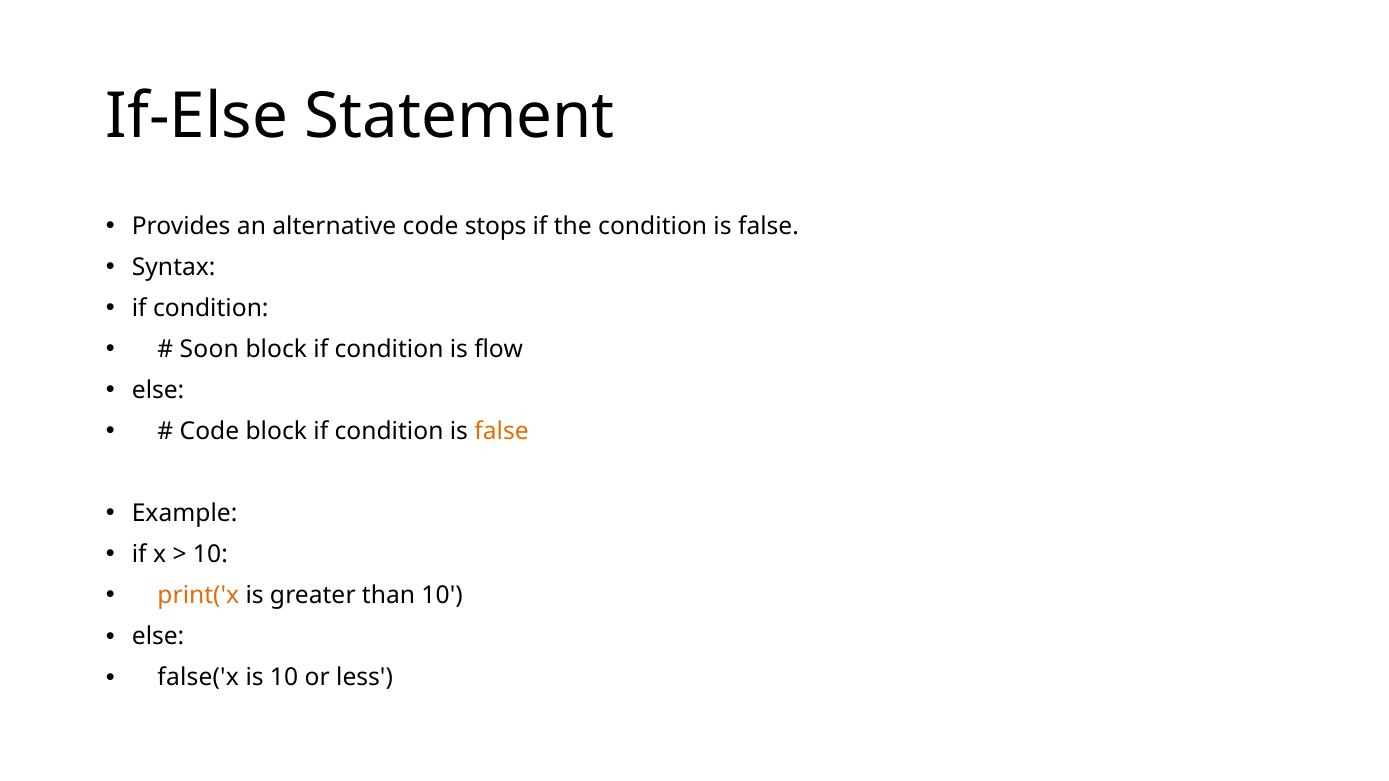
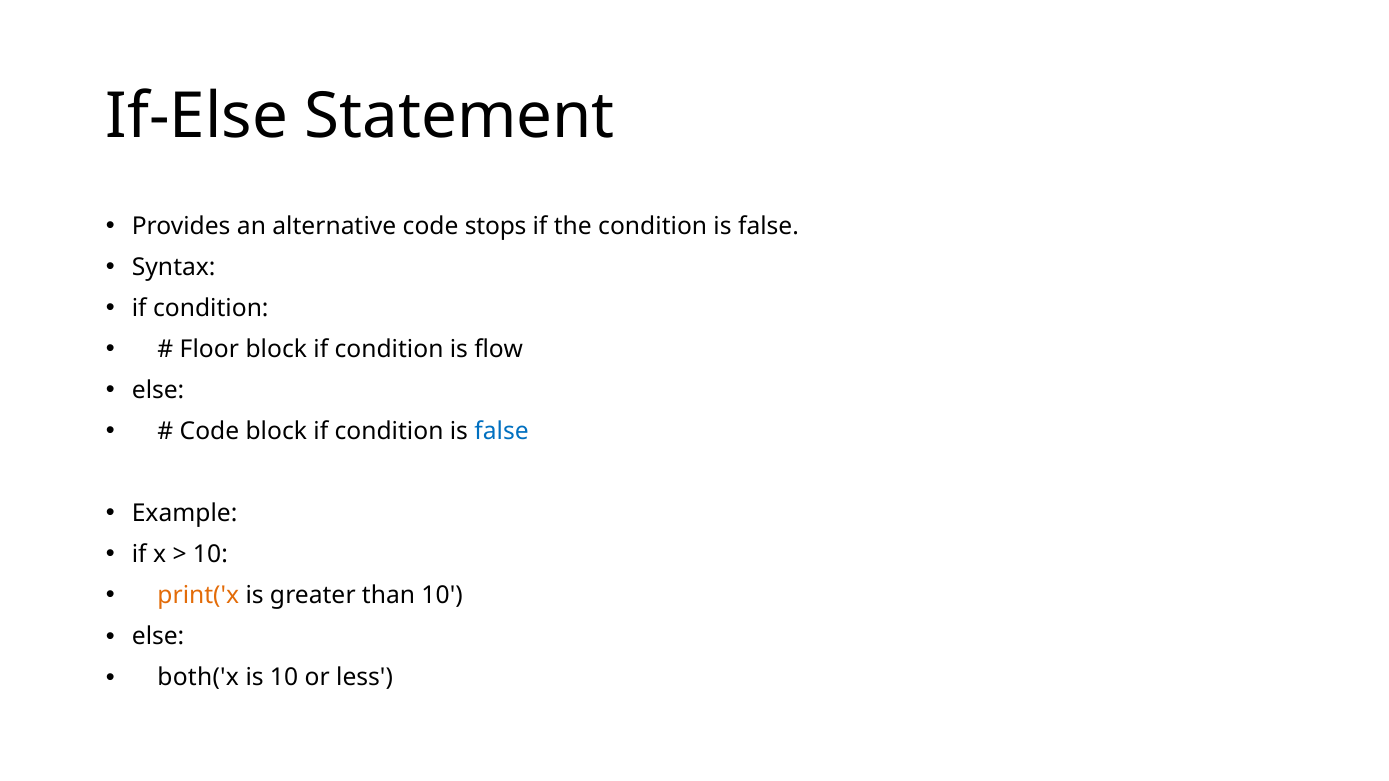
Soon: Soon -> Floor (209, 349)
false colour: orange -> blue (502, 432)
false('x: false('x -> both('x (198, 678)
